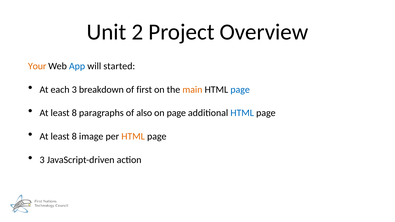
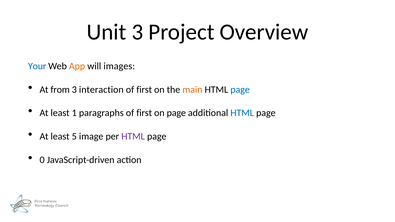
Unit 2: 2 -> 3 (137, 32)
Your colour: orange -> blue (37, 66)
App colour: blue -> orange (77, 66)
started: started -> images (119, 66)
each: each -> from (60, 90)
breakdown: breakdown -> interaction (101, 90)
8: 8 -> 1 (74, 113)
paragraphs of also: also -> first (144, 113)
8: 8 -> 5 (74, 137)
HTML colour: orange -> purple (133, 137)
3: 3 -> 0 (42, 160)
